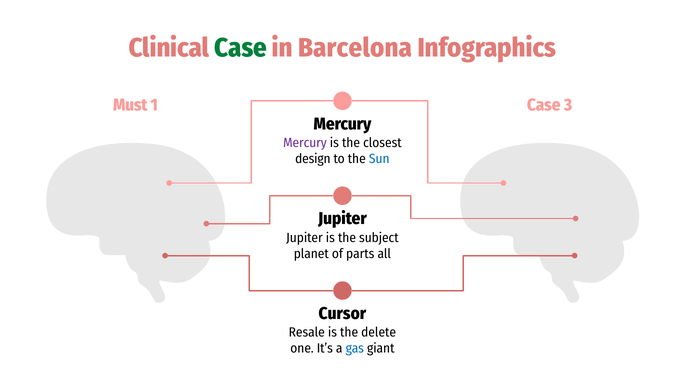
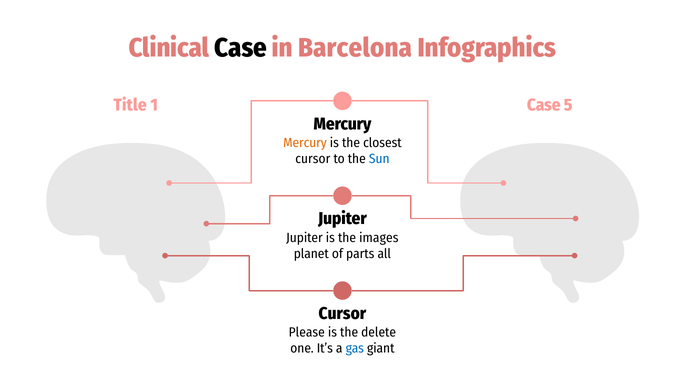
Case colour: green -> black (241, 48)
Must: Must -> Title (130, 105)
3: 3 -> 5 (568, 105)
Mercury colour: purple -> orange (305, 143)
design: design -> cursor (313, 159)
subject: subject -> images (379, 238)
Resale: Resale -> Please (307, 333)
